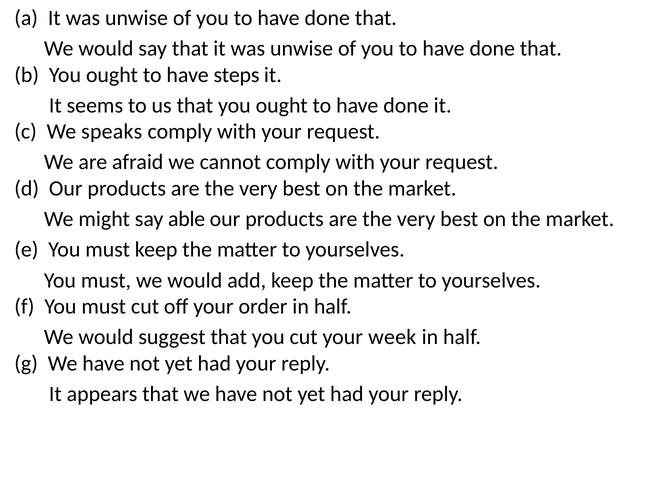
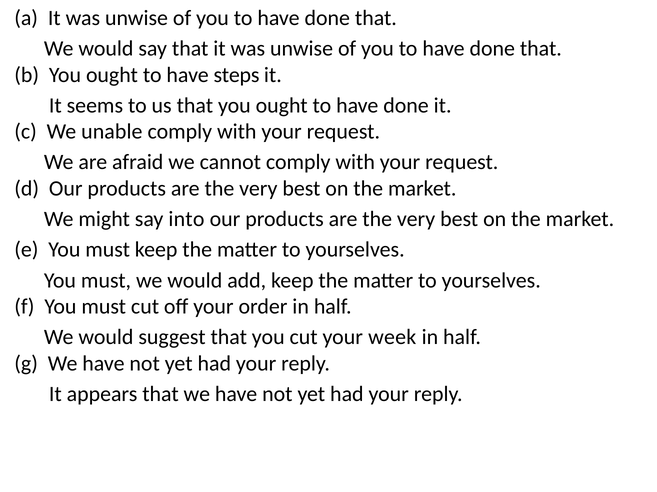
speaks: speaks -> unable (112, 132)
able: able -> into (186, 219)
